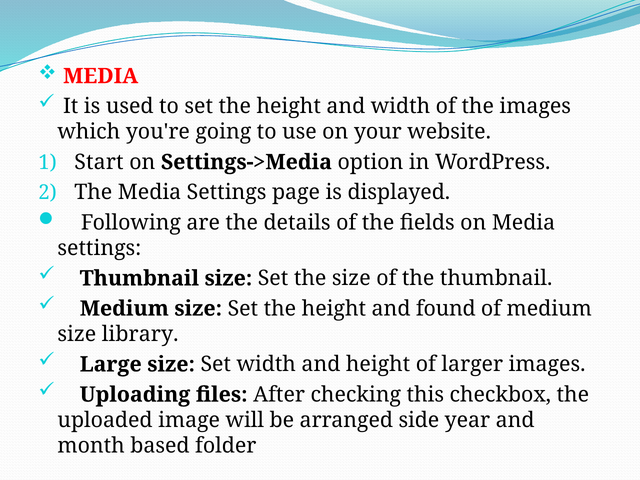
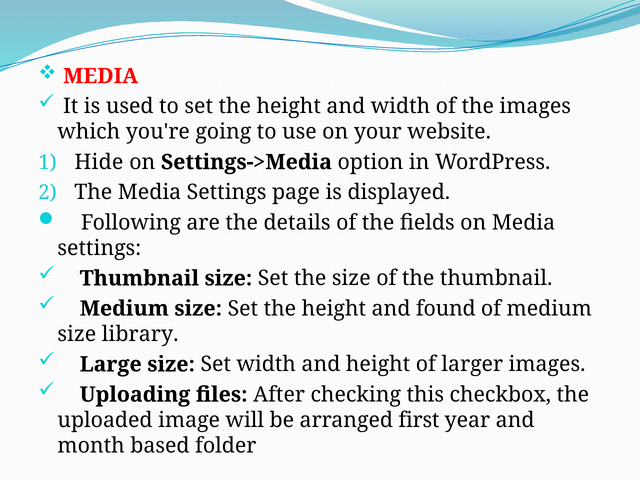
Start: Start -> Hide (99, 162)
side: side -> first (419, 420)
